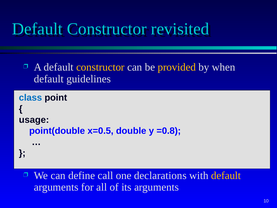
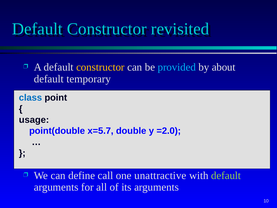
provided colour: yellow -> light blue (177, 67)
when: when -> about (224, 67)
guidelines: guidelines -> temporary (89, 79)
x=0.5: x=0.5 -> x=5.7 (101, 131)
=0.8: =0.8 -> =2.0 (169, 131)
declarations: declarations -> unattractive (160, 175)
default colour: yellow -> light green (226, 175)
